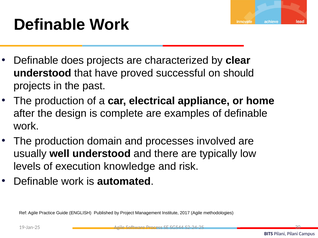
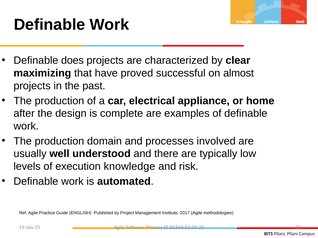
understood: understood -> maximizing (42, 73)
should: should -> almost (239, 73)
